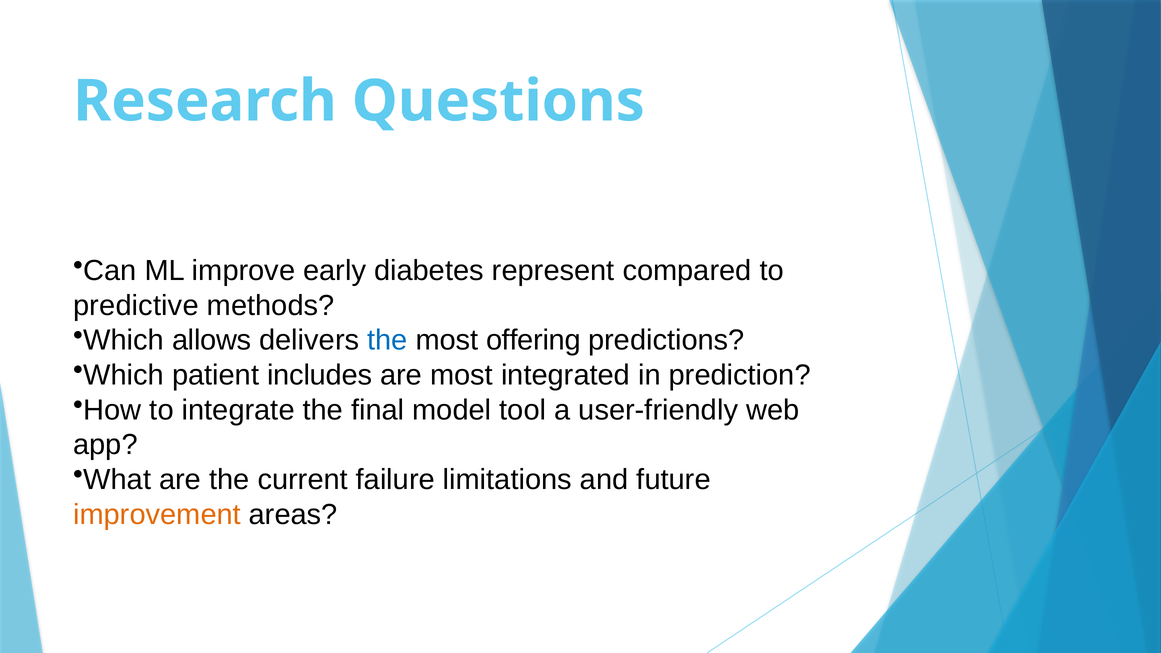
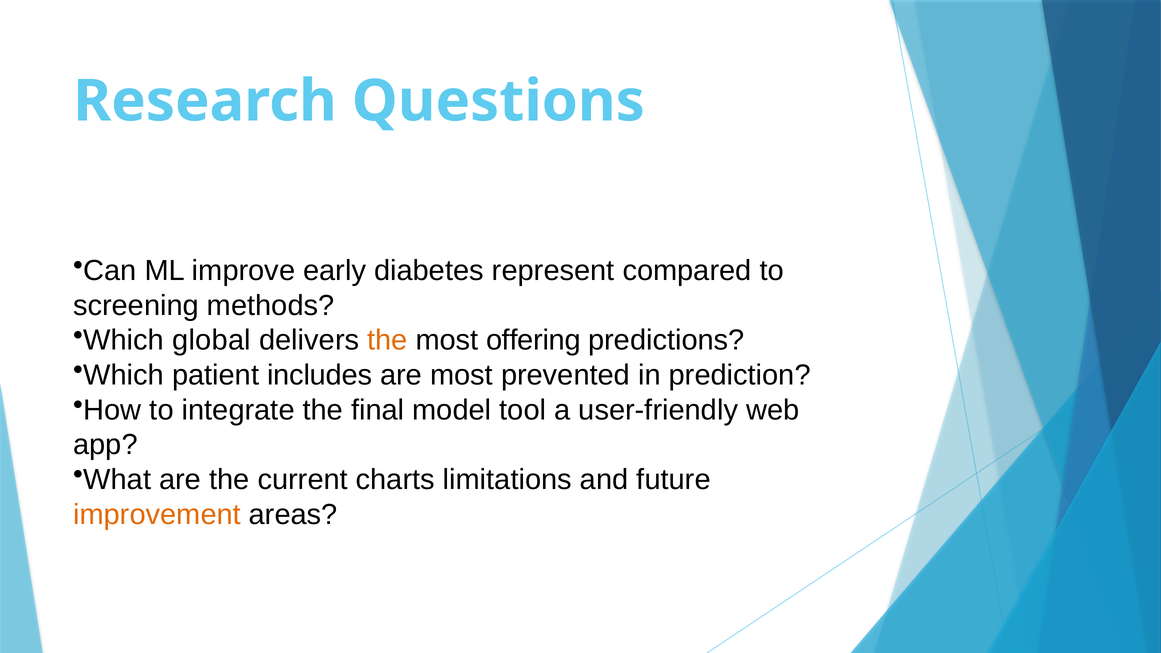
predictive: predictive -> screening (136, 305)
allows: allows -> global (211, 340)
the colour: blue -> orange (387, 340)
integrated: integrated -> prevented (566, 375)
failure: failure -> charts (395, 480)
